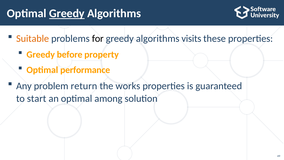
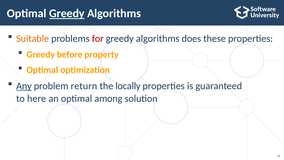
for colour: black -> red (98, 39)
visits: visits -> does (191, 39)
performance: performance -> optimization (85, 70)
Any underline: none -> present (24, 86)
works: works -> locally (128, 86)
start: start -> here (37, 98)
